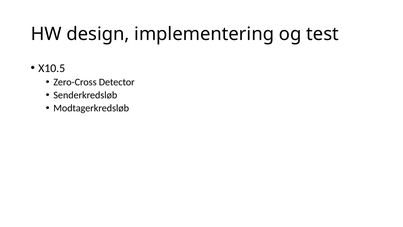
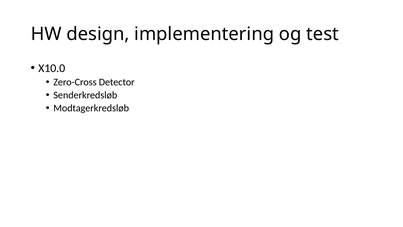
X10.5: X10.5 -> X10.0 (52, 68)
